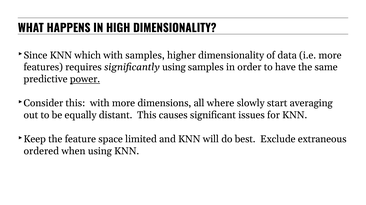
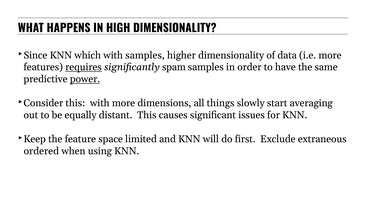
requires underline: none -> present (83, 67)
significantly using: using -> spam (174, 67)
where: where -> things (221, 103)
best: best -> first (245, 139)
